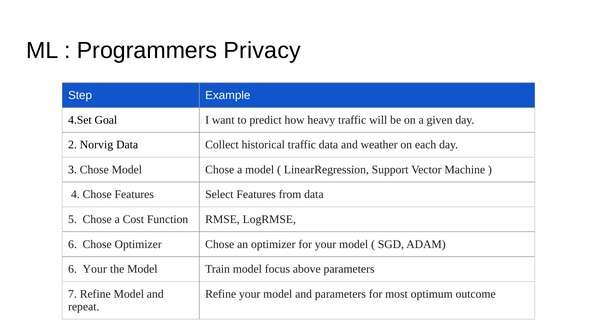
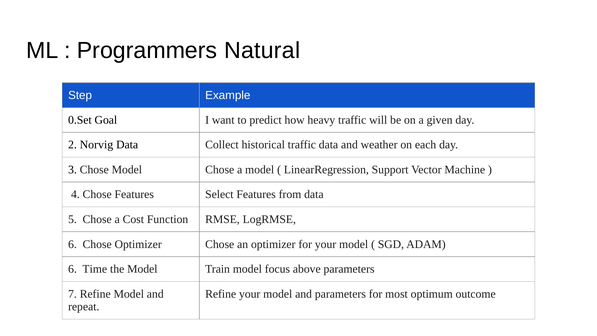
Privacy: Privacy -> Natural (262, 51)
4.Set: 4.Set -> 0.Set (80, 120)
6 Your: Your -> Time (95, 269)
